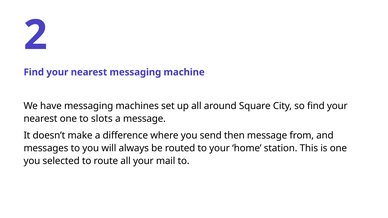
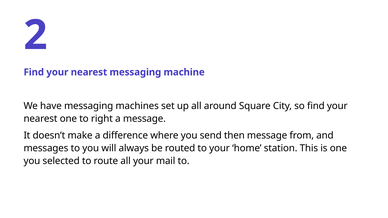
slots: slots -> right (102, 119)
